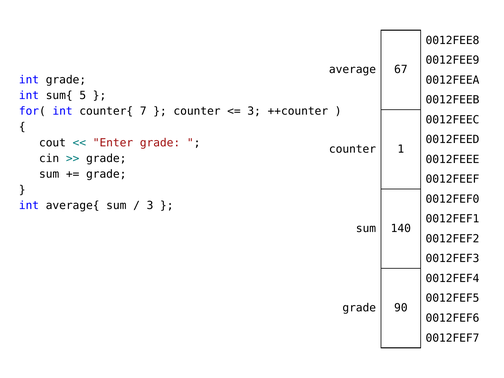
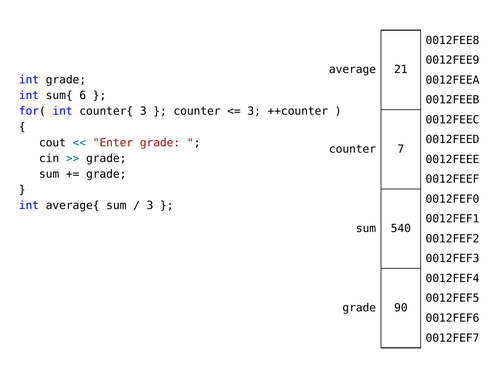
67: 67 -> 21 (401, 70)
5: 5 -> 6 (83, 96)
counter{ 7: 7 -> 3 (143, 111)
1: 1 -> 7 (401, 149)
140: 140 -> 540 (401, 228)
